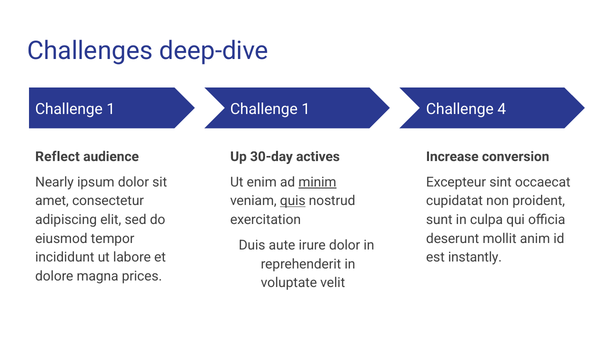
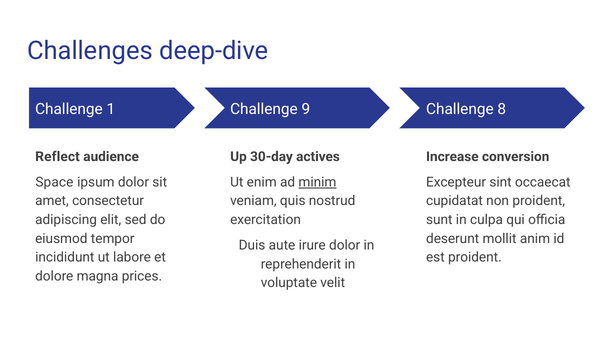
1: 1 -> 9 (306, 109)
4: 4 -> 8 (502, 109)
Nearly: Nearly -> Space (54, 182)
quis underline: present -> none (293, 201)
est instantly: instantly -> proident (475, 258)
